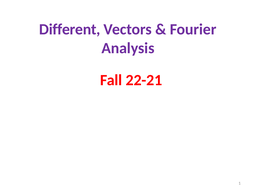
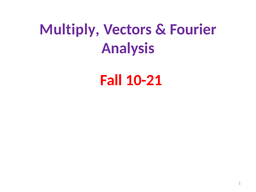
Different: Different -> Multiply (70, 29)
22-21: 22-21 -> 10-21 (144, 80)
